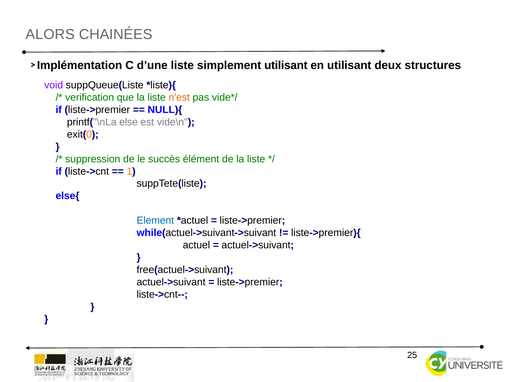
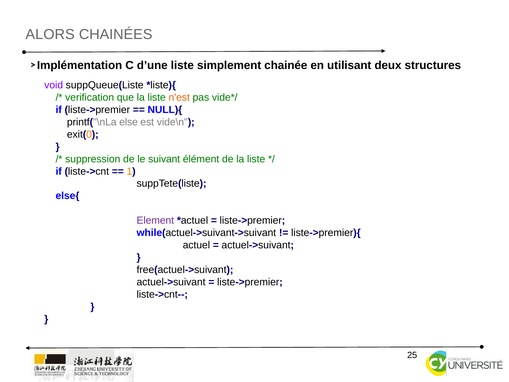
simplement utilisant: utilisant -> chainée (286, 65)
succès: succès -> suivant (164, 159)
Element colour: blue -> purple (155, 220)
